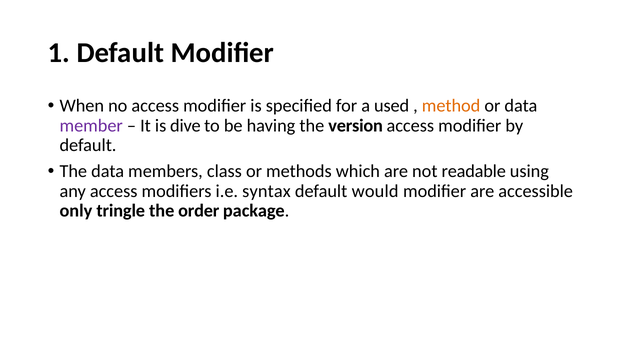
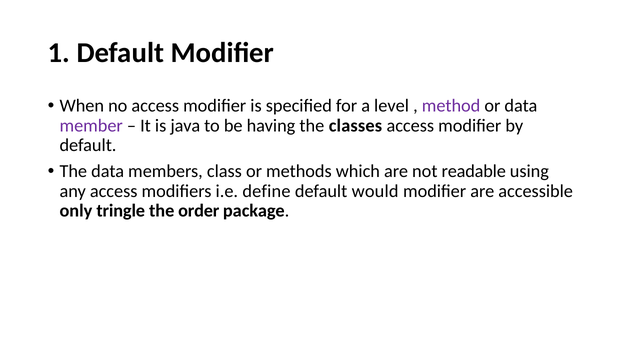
used: used -> level (392, 106)
method colour: orange -> purple (451, 106)
dive: dive -> java (185, 126)
version: version -> classes (355, 126)
syntax: syntax -> define (266, 192)
